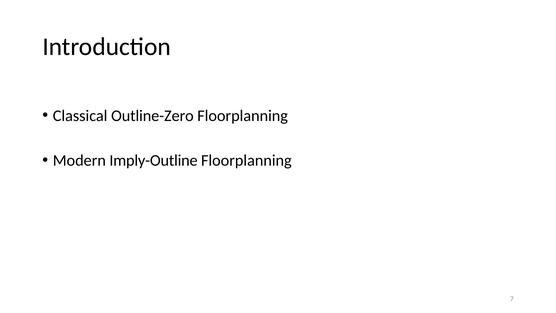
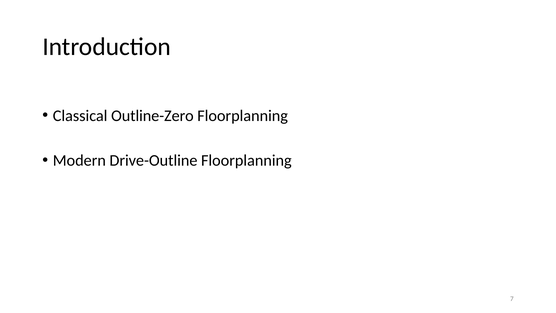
Imply-Outline: Imply-Outline -> Drive-Outline (153, 160)
